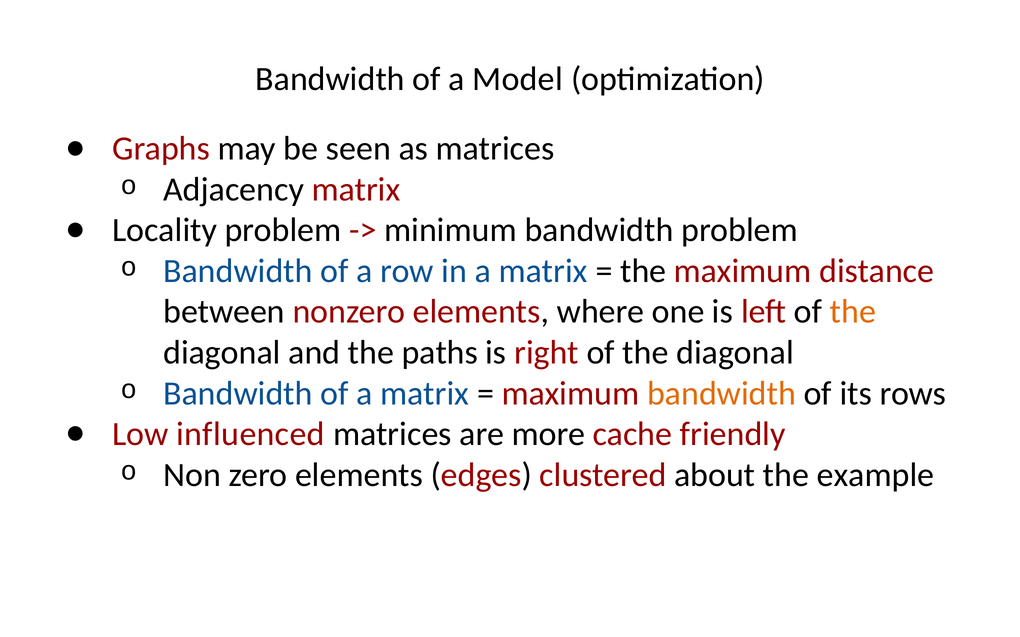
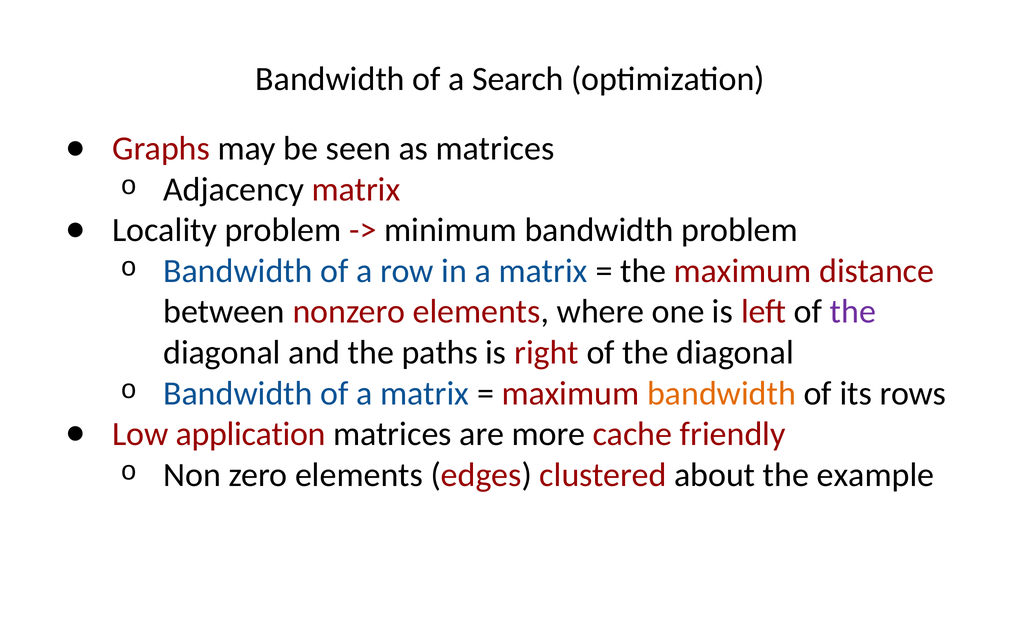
Model: Model -> Search (518, 79)
the colour: orange -> purple (853, 312)
influenced: influenced -> application (251, 434)
